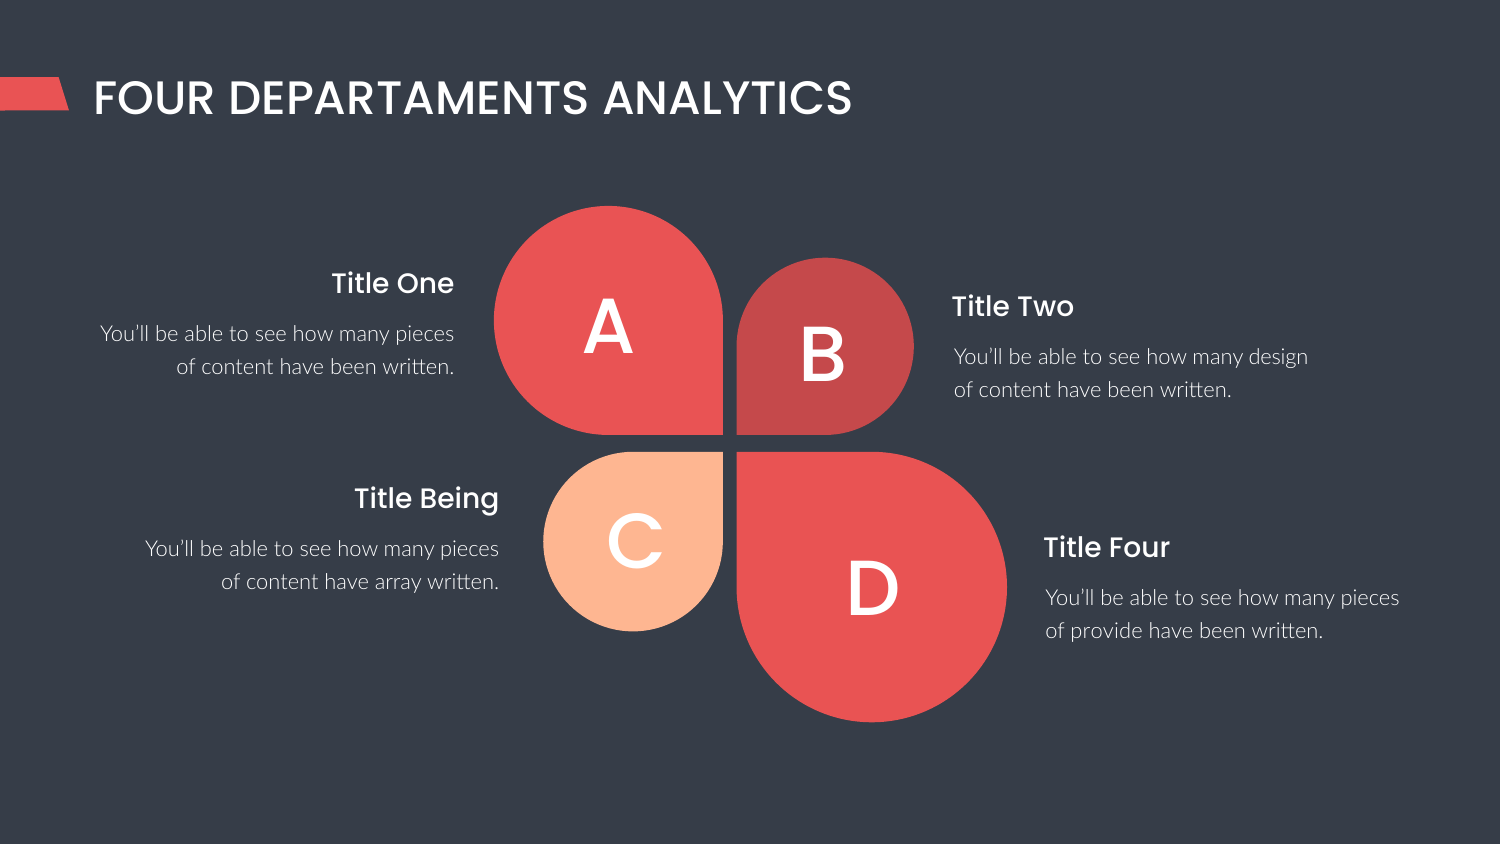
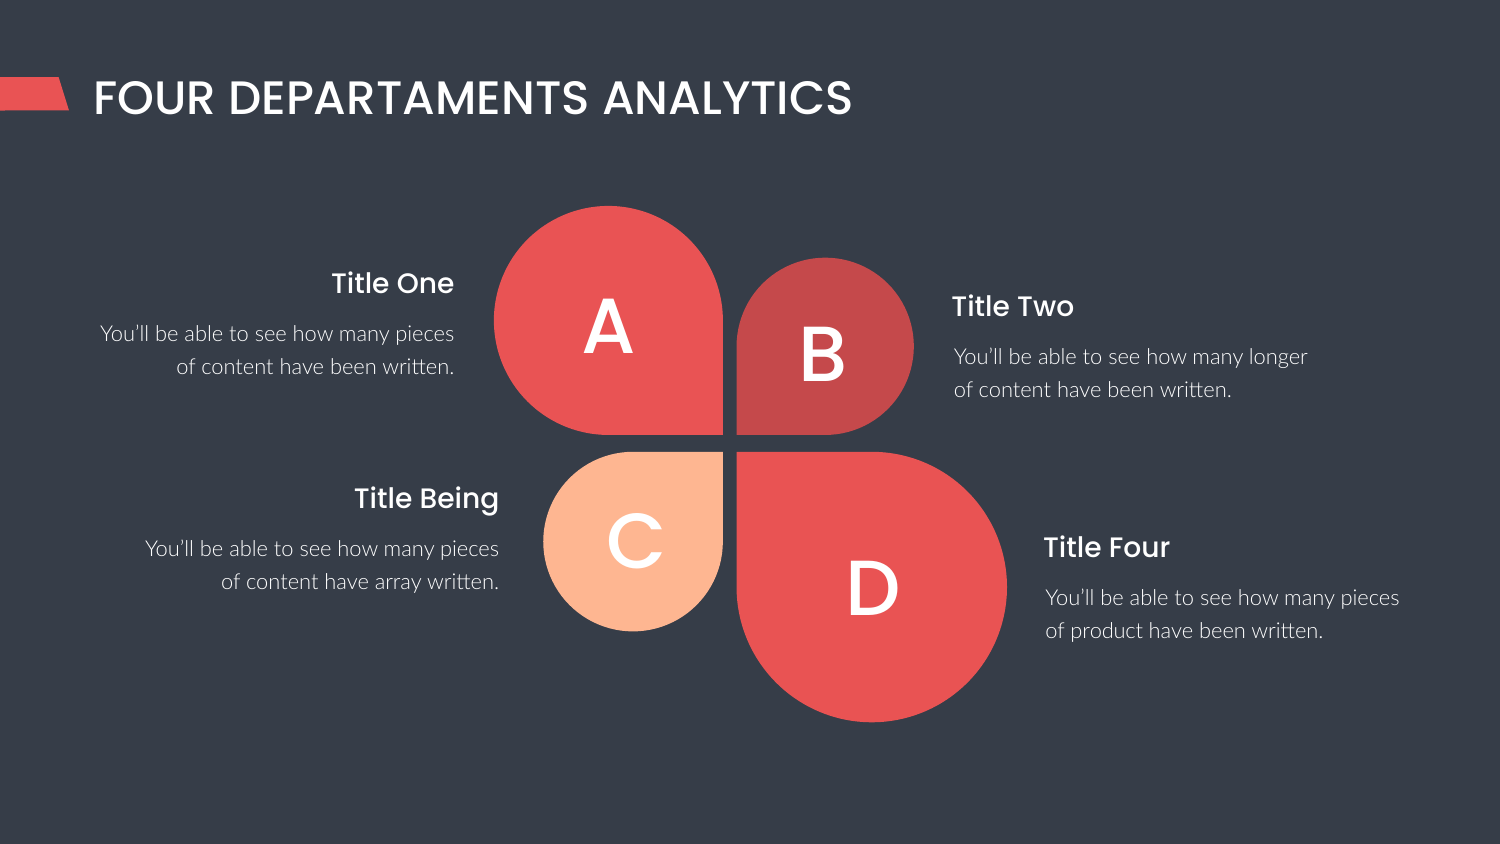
design: design -> longer (1278, 357)
provide: provide -> product (1107, 631)
